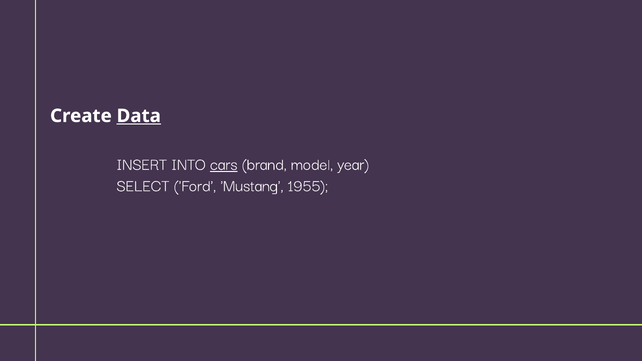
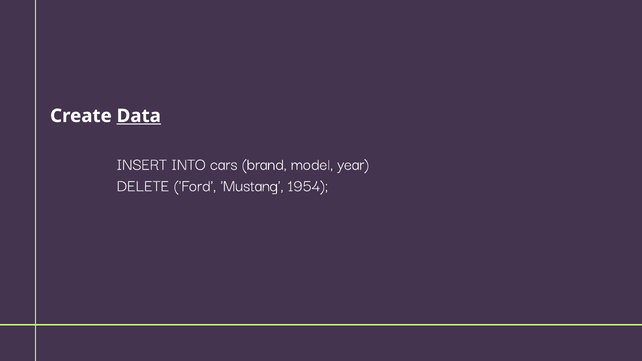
cars underline: present -> none (224, 164)
SELECT: SELECT -> DELETE (143, 185)
1955: 1955 -> 1954 (308, 185)
